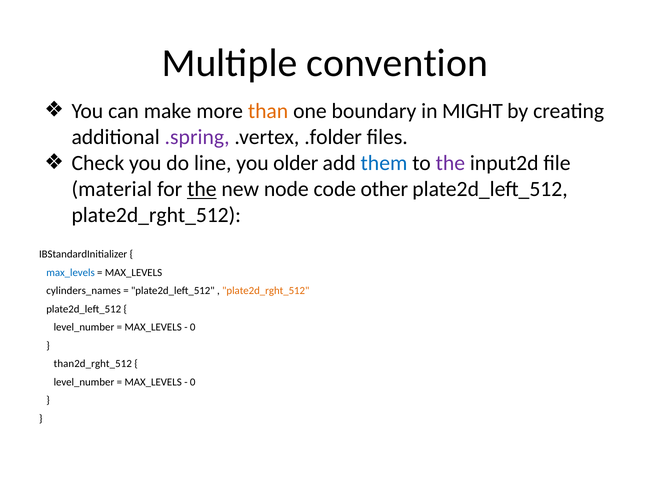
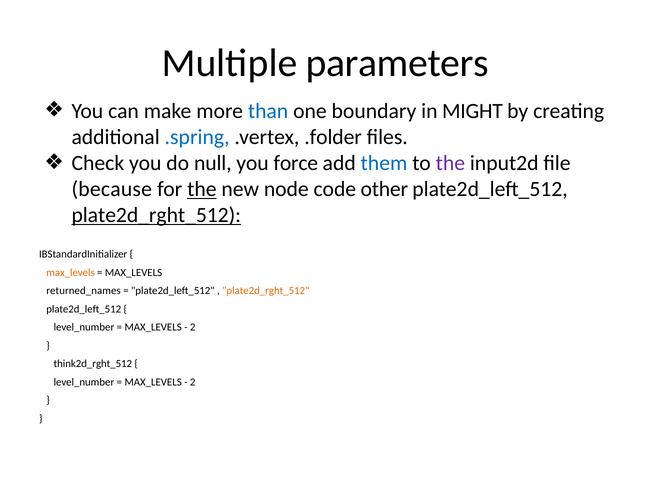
convention: convention -> parameters (397, 63)
than colour: orange -> blue (268, 111)
.spring colour: purple -> blue (197, 137)
line: line -> null (213, 163)
older: older -> force (296, 163)
material: material -> because (112, 189)
plate2d_rght_512 underline: none -> present (156, 215)
max_levels colour: blue -> orange (71, 272)
cylinders_names: cylinders_names -> returned_names (83, 290)
0: 0 -> 2 (193, 327)
than2d_rght_512: than2d_rght_512 -> think2d_rght_512 (93, 363)
0: 0 -> 2 (193, 382)
